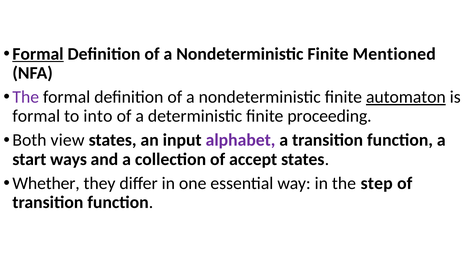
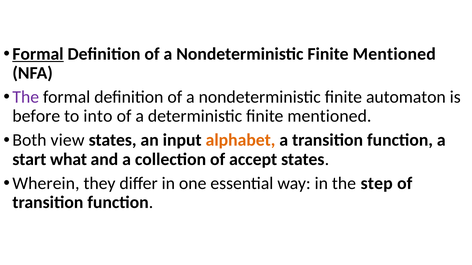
automaton underline: present -> none (406, 97)
formal: formal -> before (36, 116)
deterministic finite proceeding: proceeding -> mentioned (329, 116)
alphabet colour: purple -> orange (240, 140)
ways: ways -> what (69, 160)
Whether: Whether -> Wherein (46, 184)
